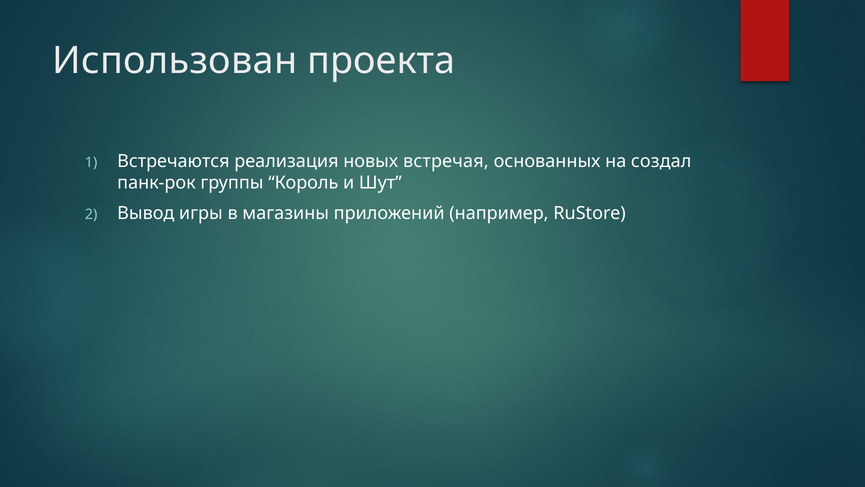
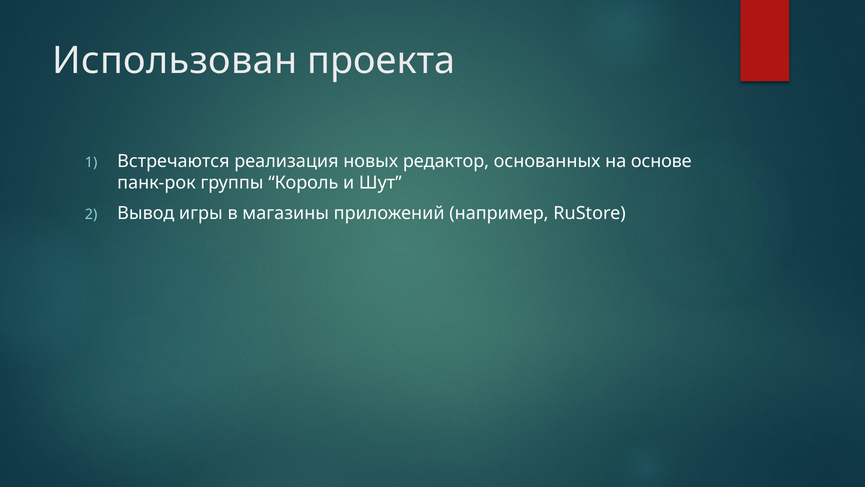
встречая: встречая -> редактор (446, 161)
создал: создал -> основе (661, 161)
